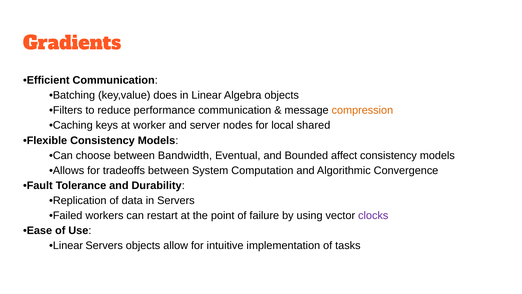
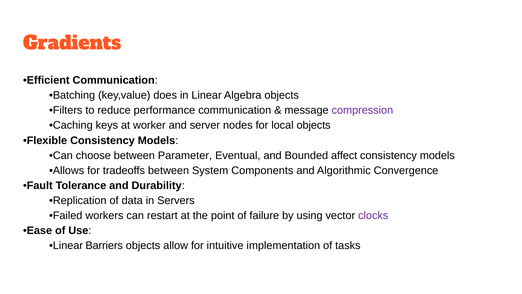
compression colour: orange -> purple (362, 110)
local shared: shared -> objects (314, 125)
Bandwidth: Bandwidth -> Parameter (185, 155)
Computation: Computation -> Components (262, 170)
Linear Servers: Servers -> Barriers (104, 245)
